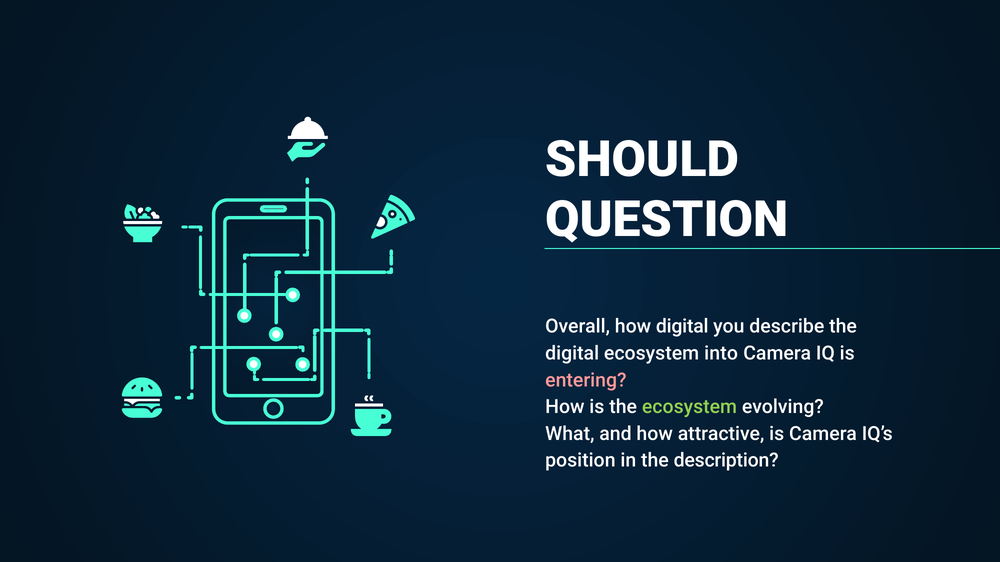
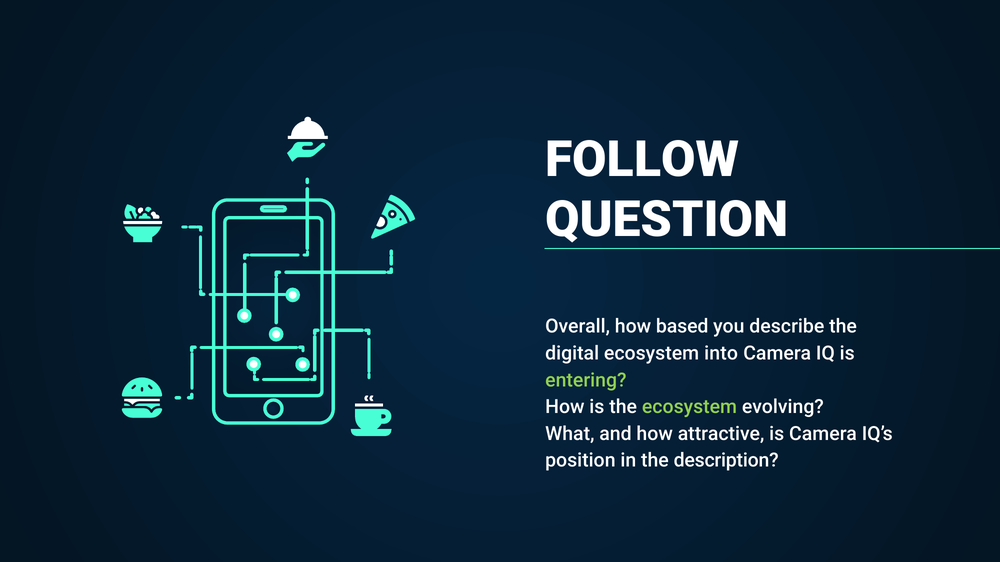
SHOULD: SHOULD -> FOLLOW (642, 160)
how digital: digital -> based (682, 327)
entering colour: pink -> light green (586, 380)
